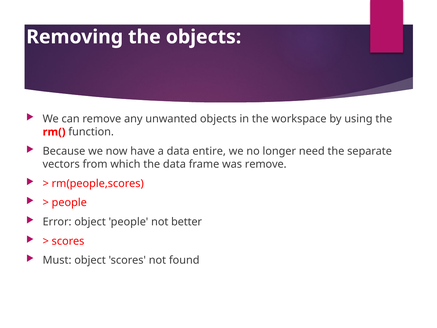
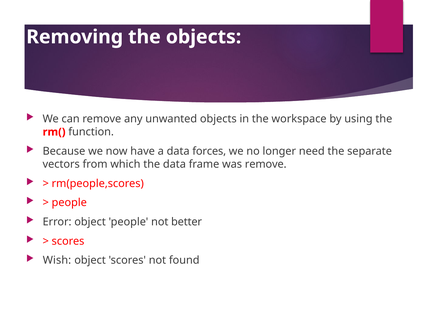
entire: entire -> forces (209, 151)
Must: Must -> Wish (57, 260)
